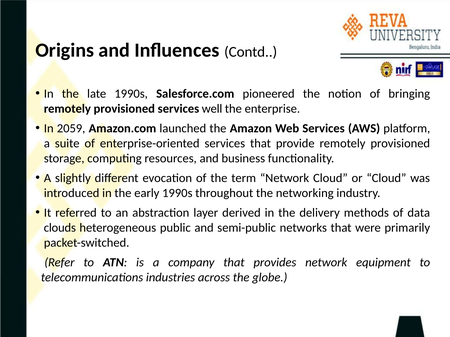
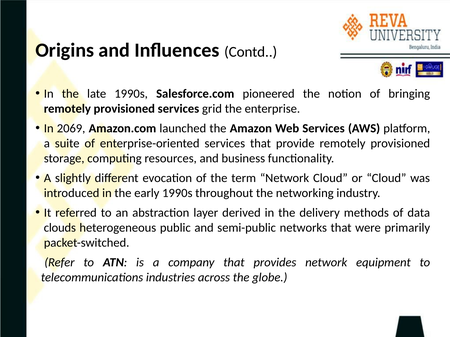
well: well -> grid (212, 109)
2059: 2059 -> 2069 (71, 129)
